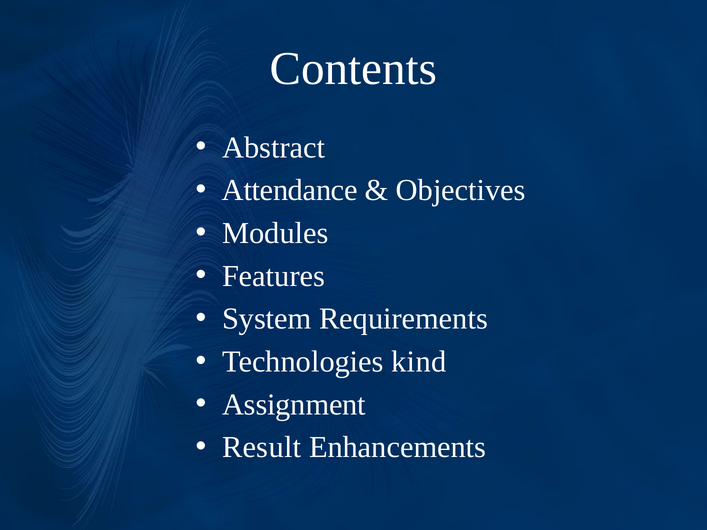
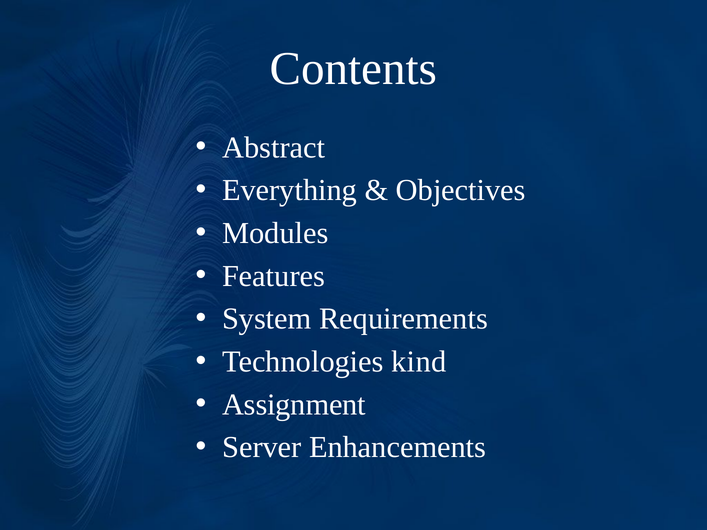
Attendance: Attendance -> Everything (290, 190)
Result: Result -> Server (262, 448)
